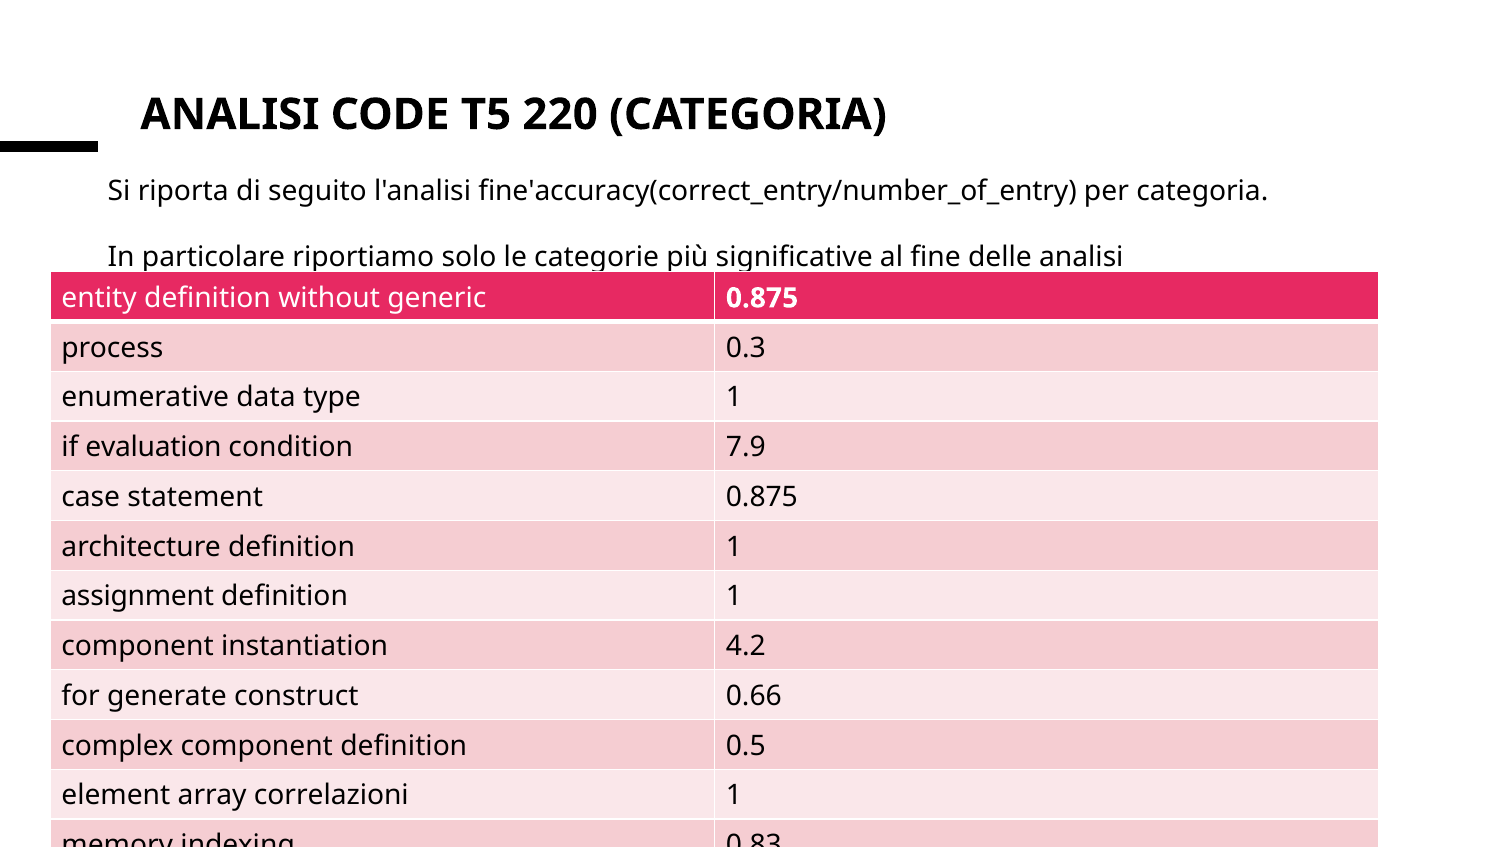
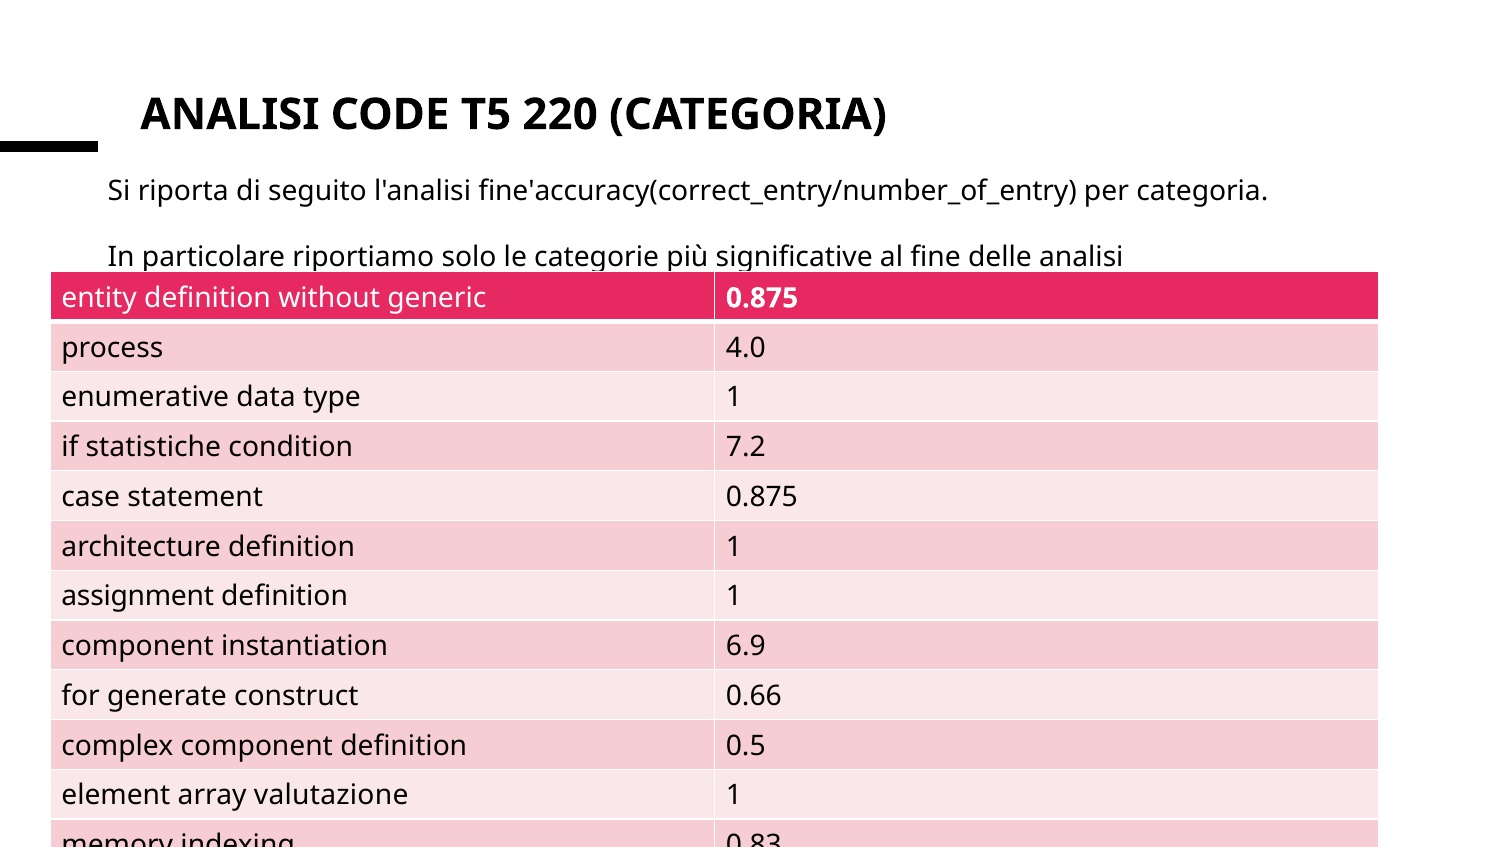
0.3: 0.3 -> 4.0 (746, 348)
evaluation: evaluation -> statistiche (153, 447)
7.9: 7.9 -> 7.2 (746, 447)
4.2: 4.2 -> 6.9 (746, 646)
correlazioni: correlazioni -> valutazione (331, 796)
